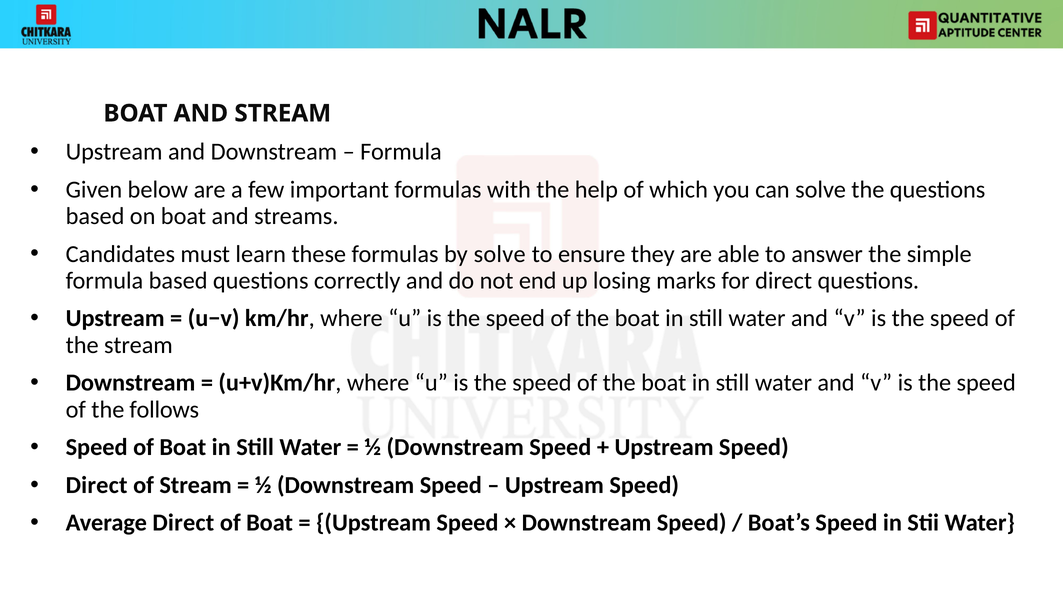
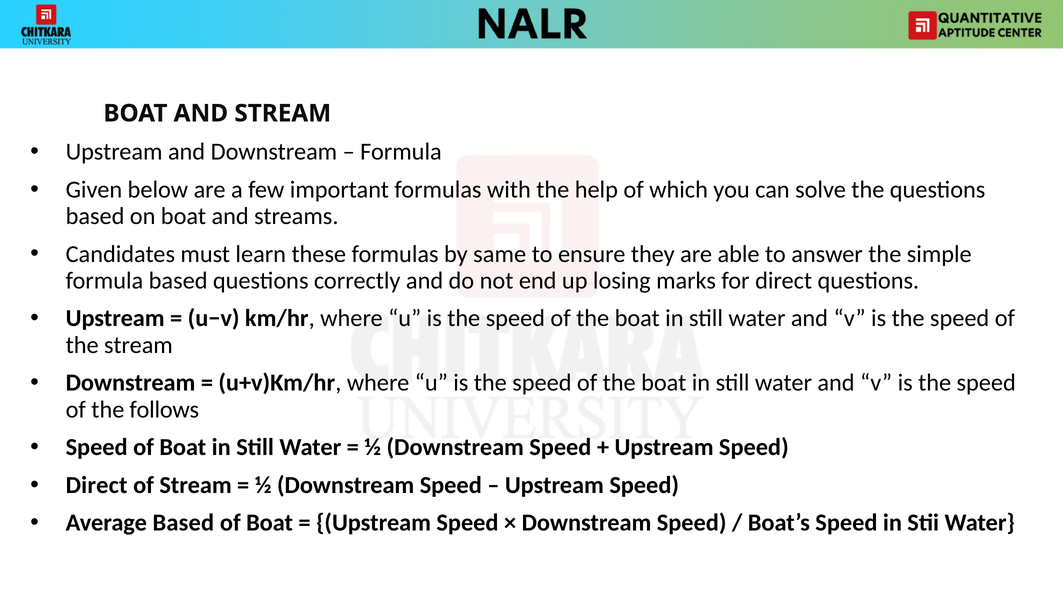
by solve: solve -> same (500, 254)
Average Direct: Direct -> Based (183, 523)
